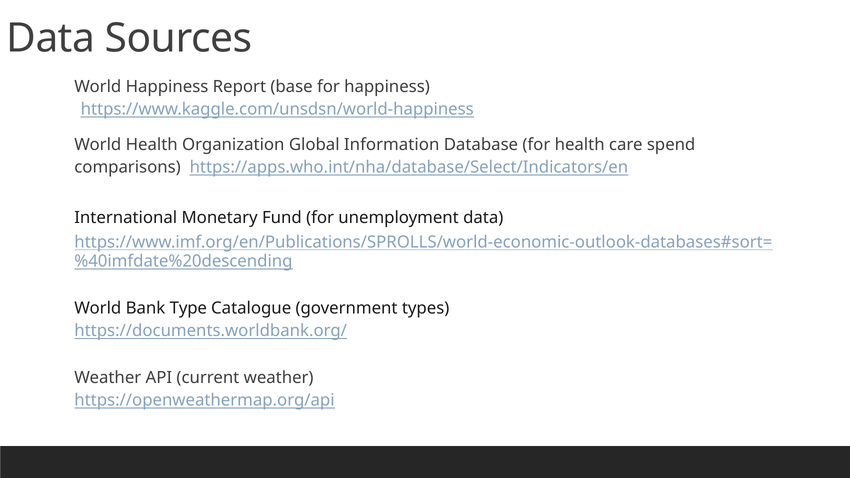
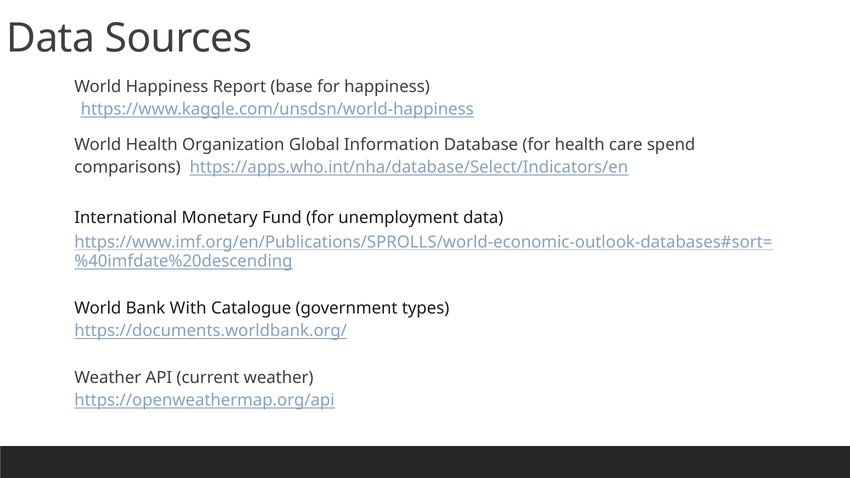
Type: Type -> With (188, 308)
